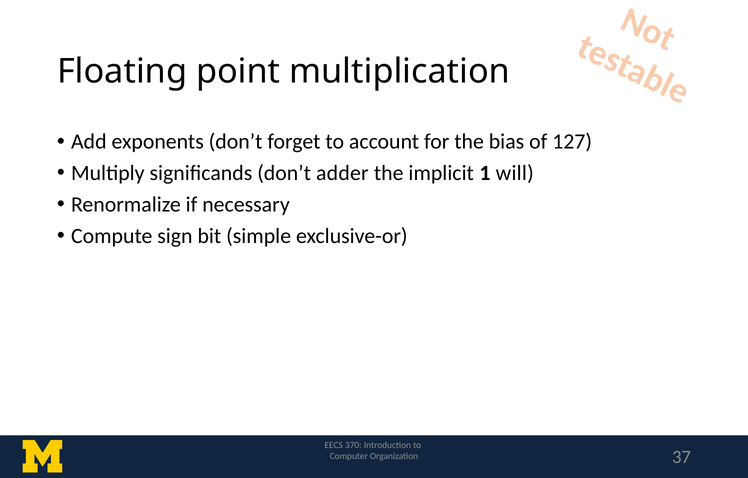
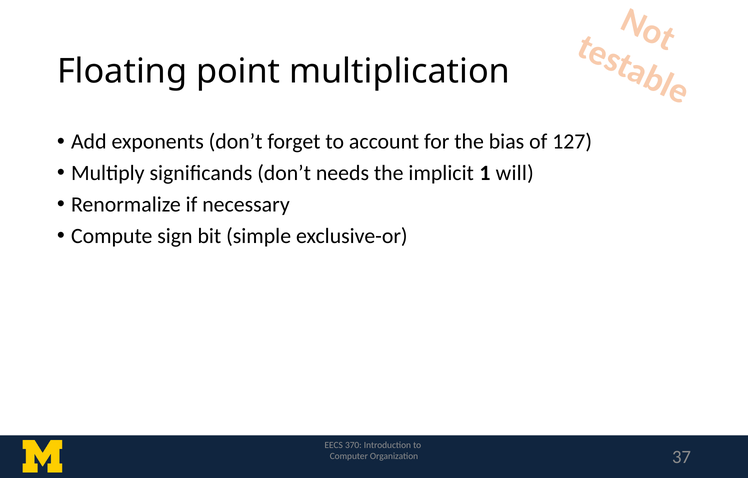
adder: adder -> needs (342, 173)
